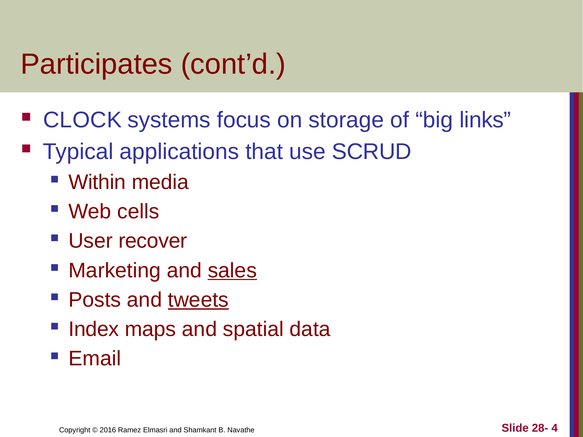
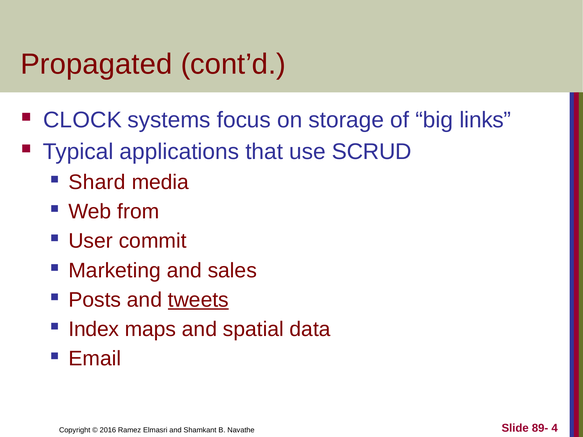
Participates: Participates -> Propagated (96, 64)
Within: Within -> Shard (97, 182)
cells: cells -> from (138, 212)
recover: recover -> commit (153, 241)
sales underline: present -> none (232, 271)
28-: 28- -> 89- (540, 428)
